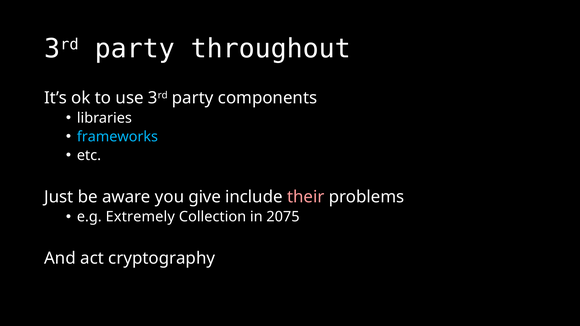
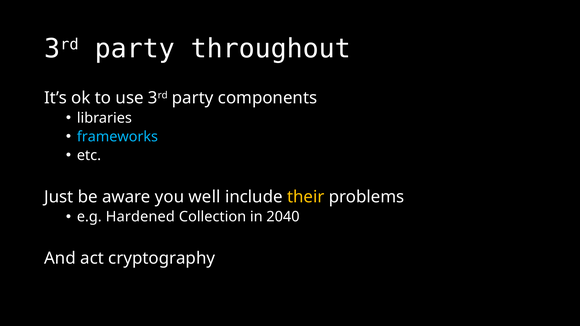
give: give -> well (205, 197)
their colour: pink -> yellow (306, 197)
Extremely: Extremely -> Hardened (140, 217)
2075: 2075 -> 2040 (283, 217)
